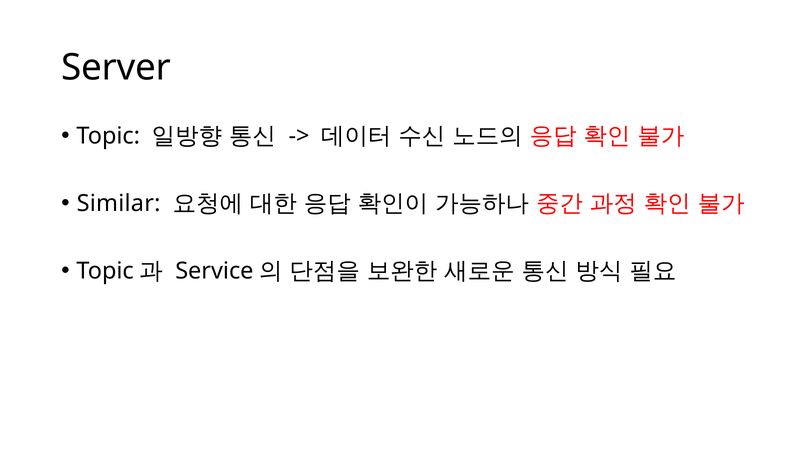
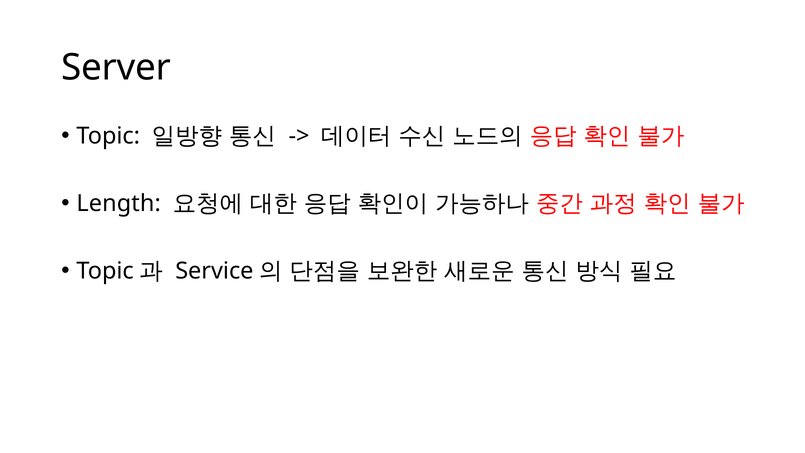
Similar: Similar -> Length (119, 203)
